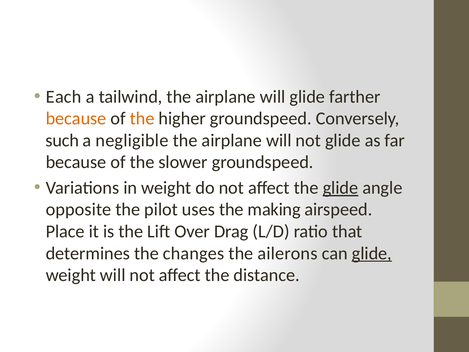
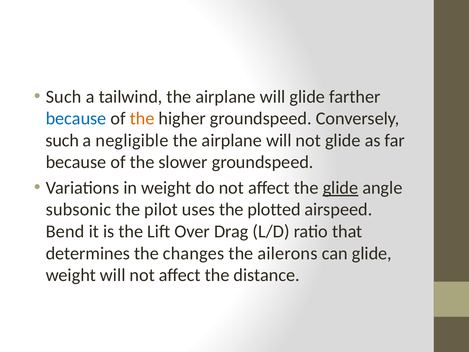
Each: Each -> Such (64, 97)
because colour: orange -> blue (76, 118)
opposite: opposite -> subsonic (78, 209)
making: making -> plotted (274, 209)
Place: Place -> Bend (65, 231)
glide underline: present -> none (372, 253)
